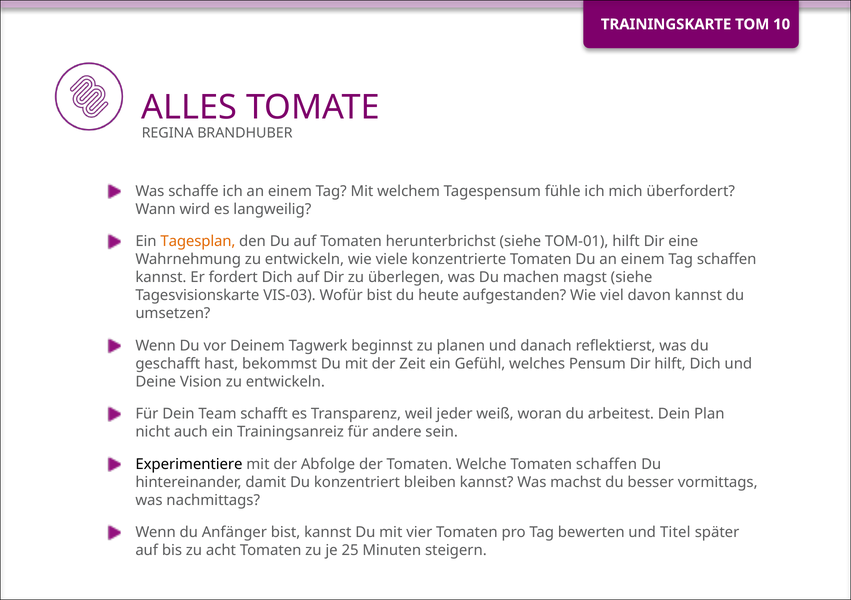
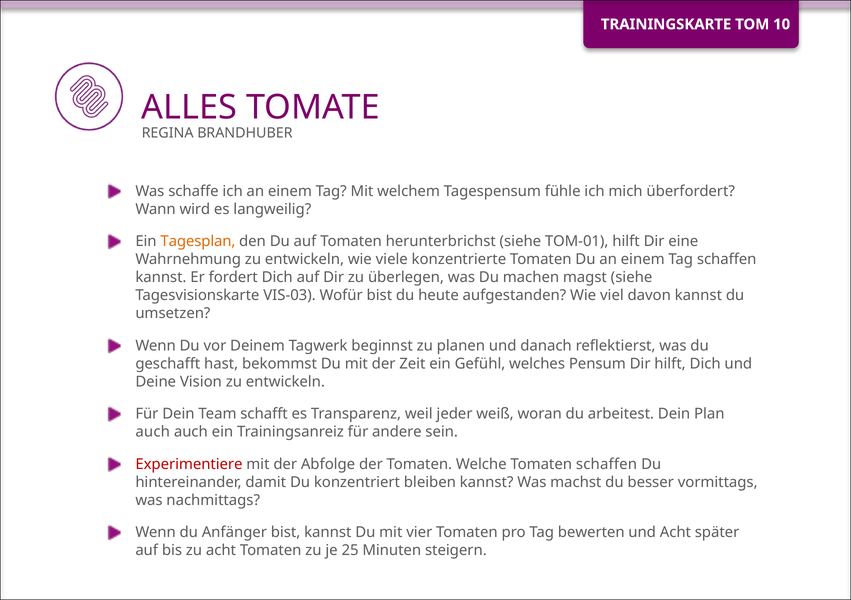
nicht: nicht -> auch (153, 432)
Experimentiere colour: black -> red (189, 464)
und Titel: Titel -> Acht (675, 532)
